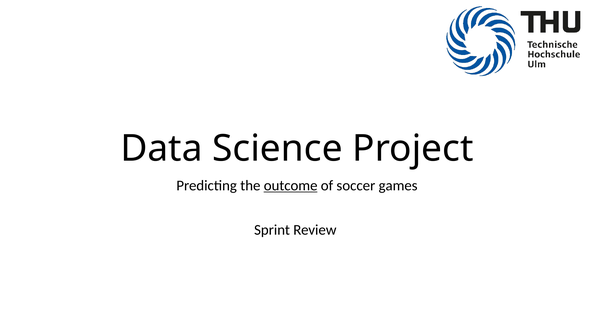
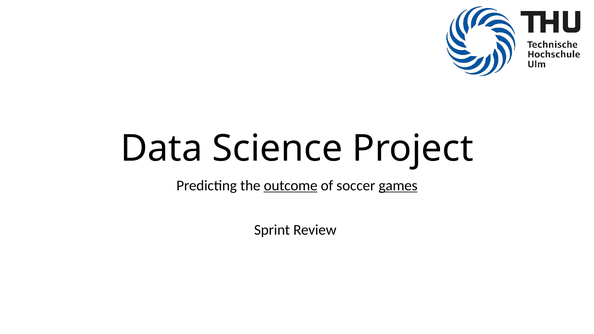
games underline: none -> present (398, 186)
